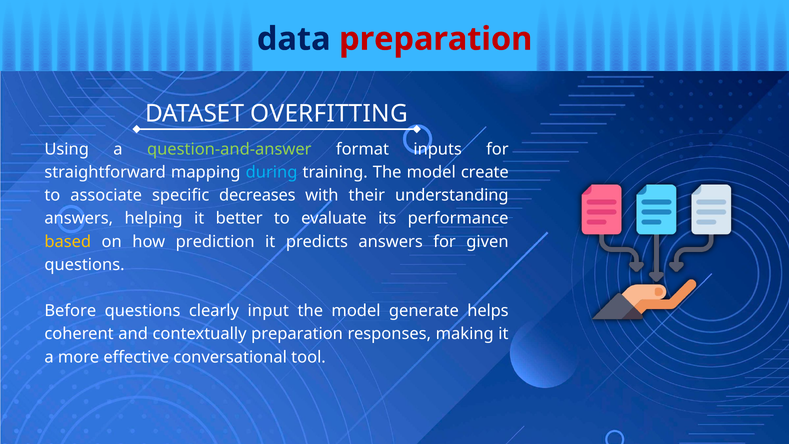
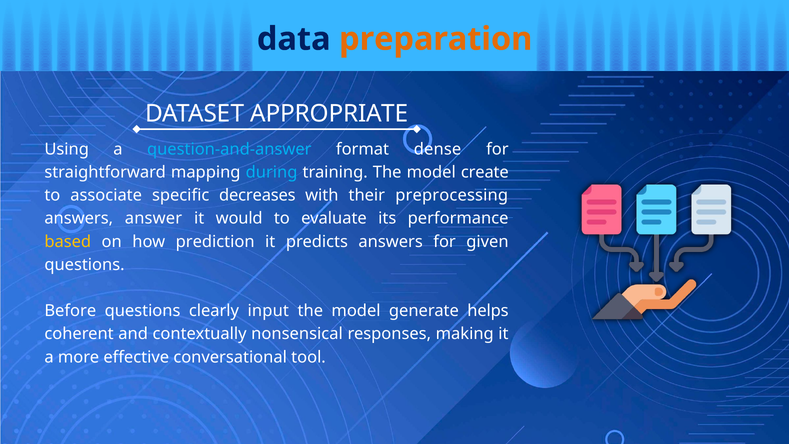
preparation colour: red -> orange (436, 39)
OVERFITTING: OVERFITTING -> APPROPRIATE (329, 114)
question-and-answer colour: light green -> light blue (229, 149)
inputs: inputs -> dense (438, 149)
understanding: understanding -> preprocessing (452, 195)
helping: helping -> answer (153, 218)
better: better -> would (239, 218)
contextually preparation: preparation -> nonsensical (297, 334)
